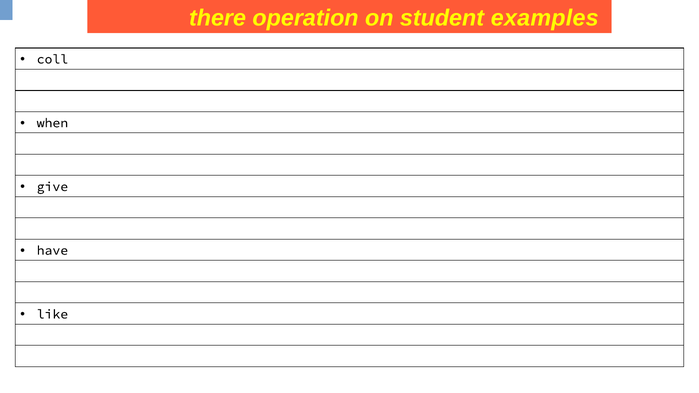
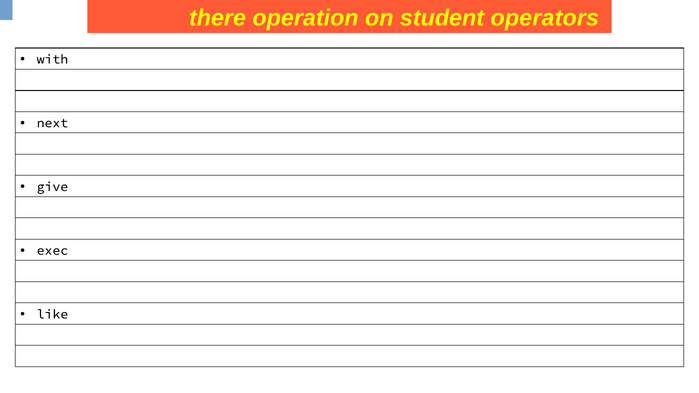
examples: examples -> operators (545, 18)
coll: coll -> with (52, 59)
when: when -> next (52, 123)
have: have -> exec (52, 251)
